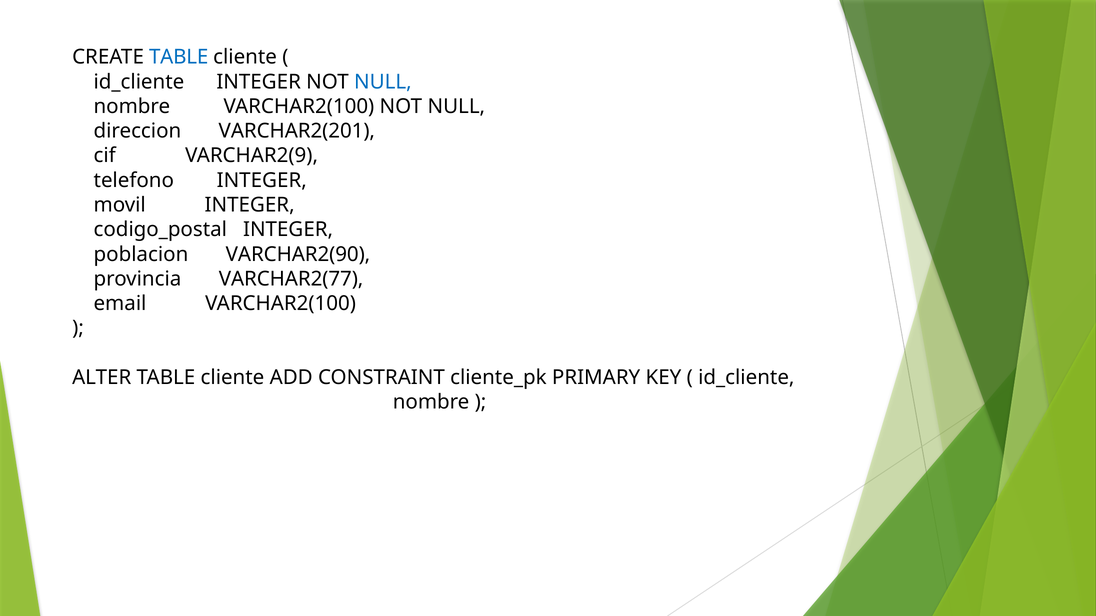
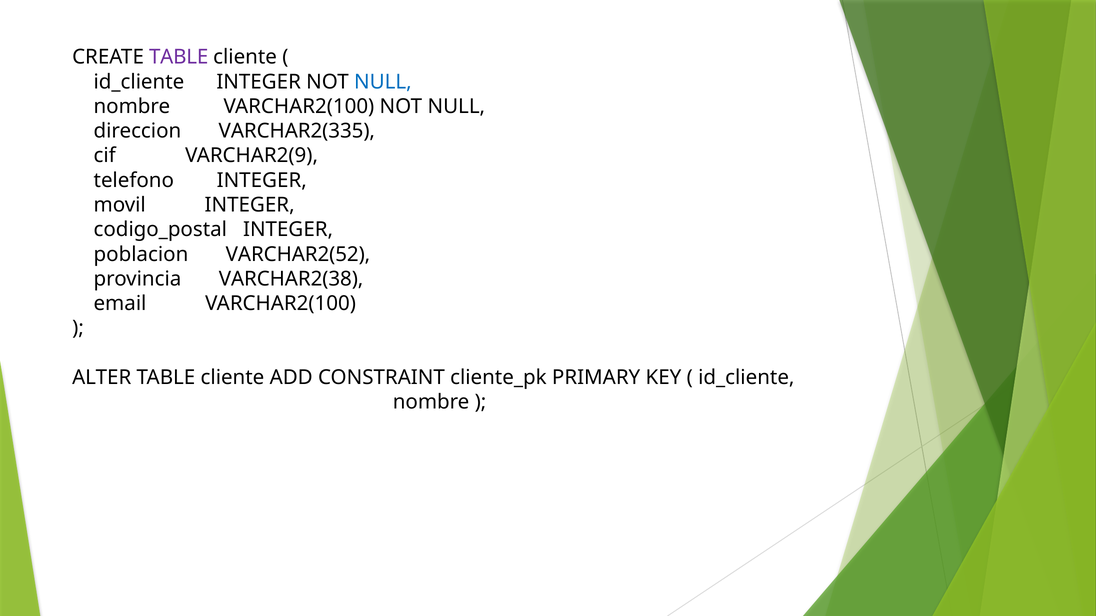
TABLE colour: blue -> purple (179, 57)
VARCHAR2(201: VARCHAR2(201 -> VARCHAR2(335 (297, 131)
VARCHAR2(90: VARCHAR2(90 -> VARCHAR2(52 (298, 254)
VARCHAR2(77: VARCHAR2(77 -> VARCHAR2(38 (291, 279)
